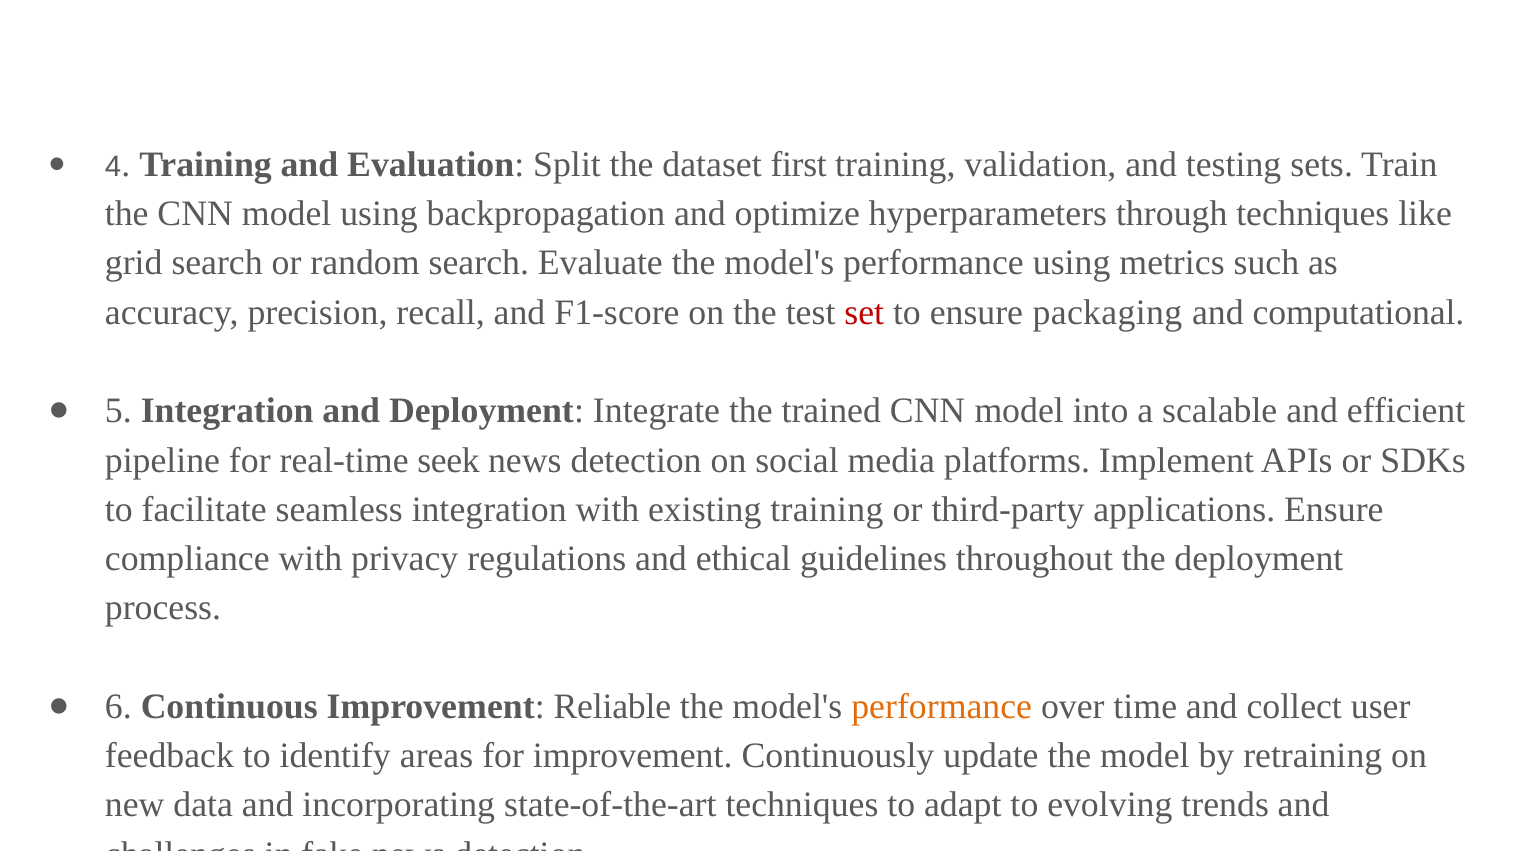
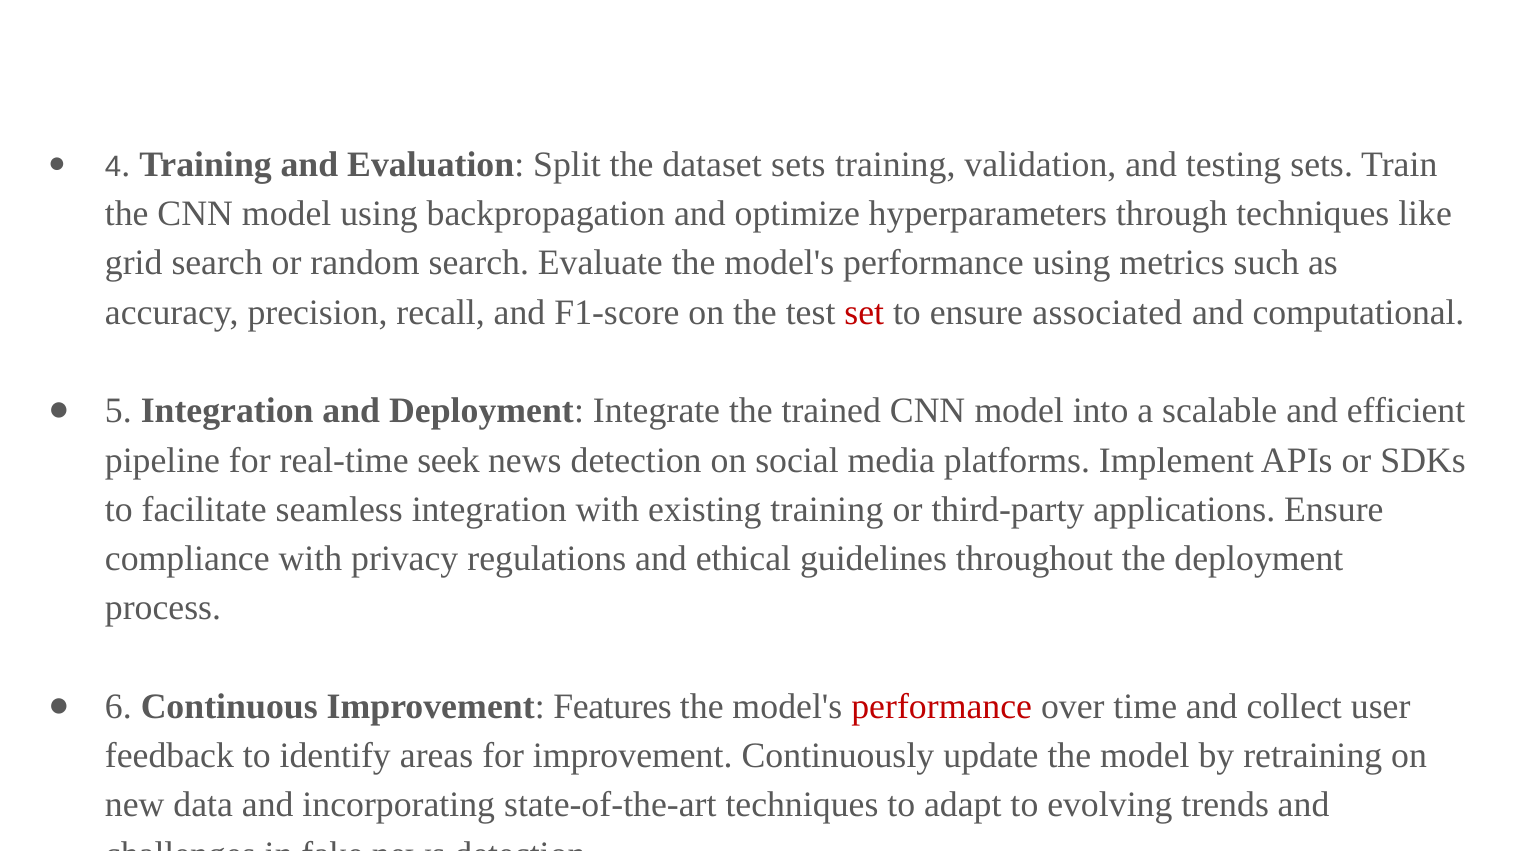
dataset first: first -> sets (798, 165)
packaging: packaging -> associated (1107, 312)
Reliable: Reliable -> Features (612, 707)
performance colour: orange -> red (942, 707)
